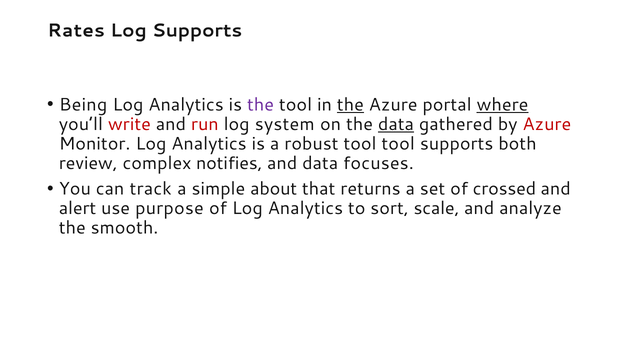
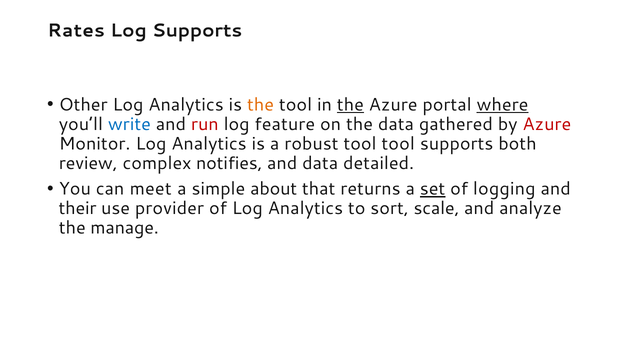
Being: Being -> Other (83, 105)
the colour: purple -> orange (261, 105)
write colour: red -> blue (129, 124)
system: system -> feature (285, 124)
data underline: present -> none (396, 124)
focuses: focuses -> detailed (379, 163)
track: track -> meet (151, 189)
set underline: none -> present (433, 189)
crossed: crossed -> logging (504, 189)
alert: alert -> their (78, 209)
purpose: purpose -> provider (170, 209)
smooth: smooth -> manage (125, 228)
